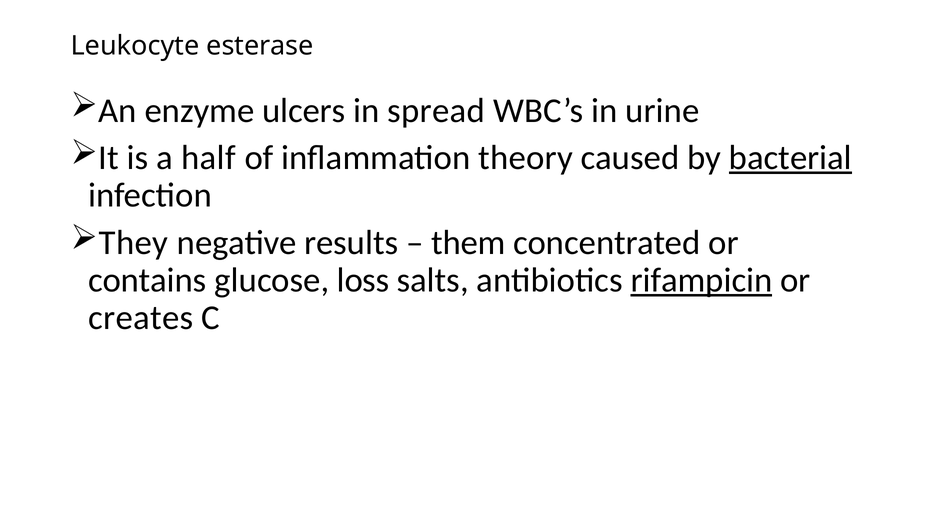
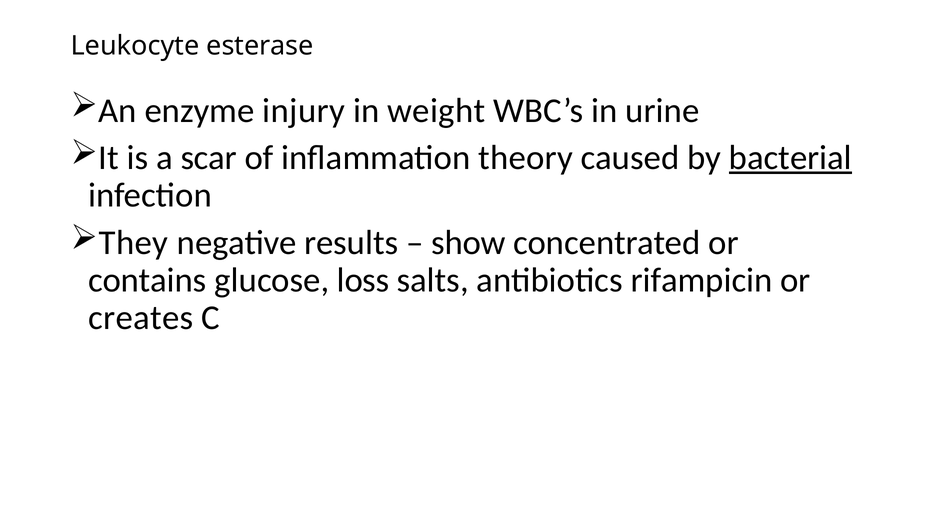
ulcers: ulcers -> injury (304, 111)
spread: spread -> weight (436, 111)
half: half -> scar (209, 158)
them: them -> show (469, 243)
rifampicin underline: present -> none (701, 280)
